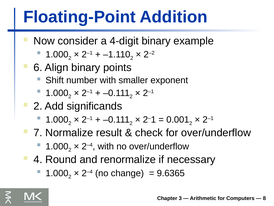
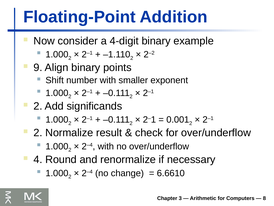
6: 6 -> 9 (38, 67)
7: 7 -> 2 (38, 133)
9.6365: 9.6365 -> 6.6610 (171, 173)
